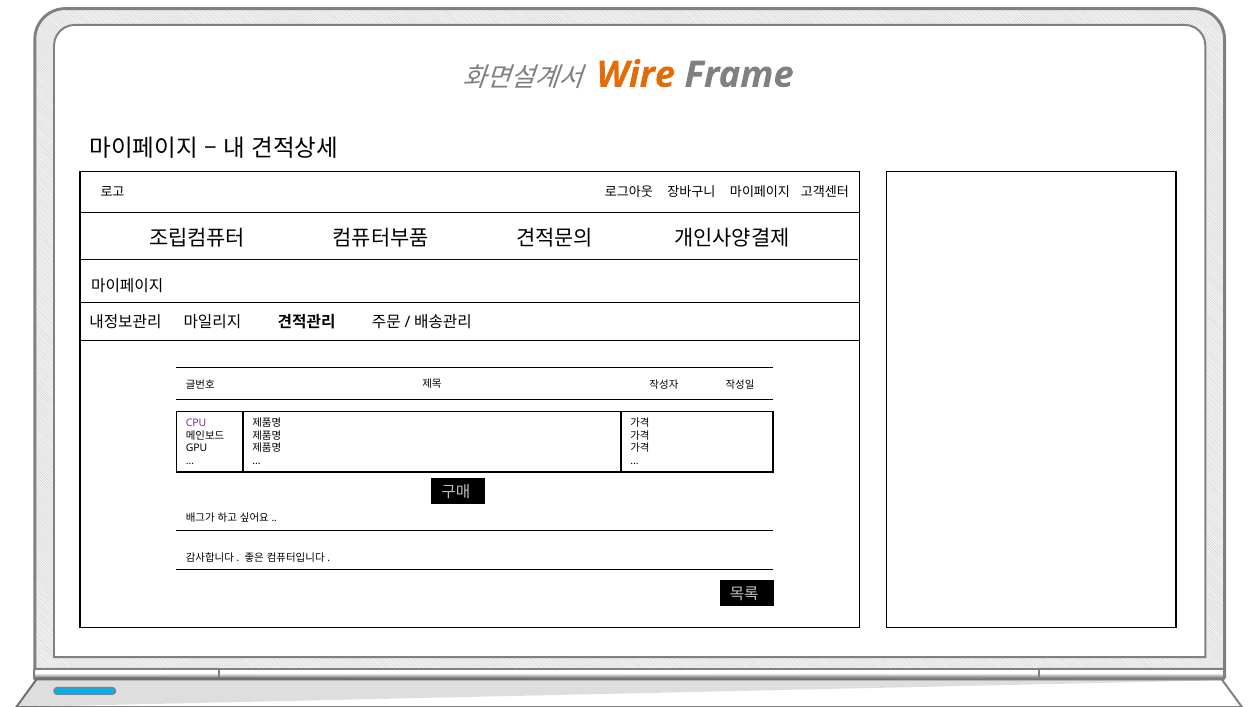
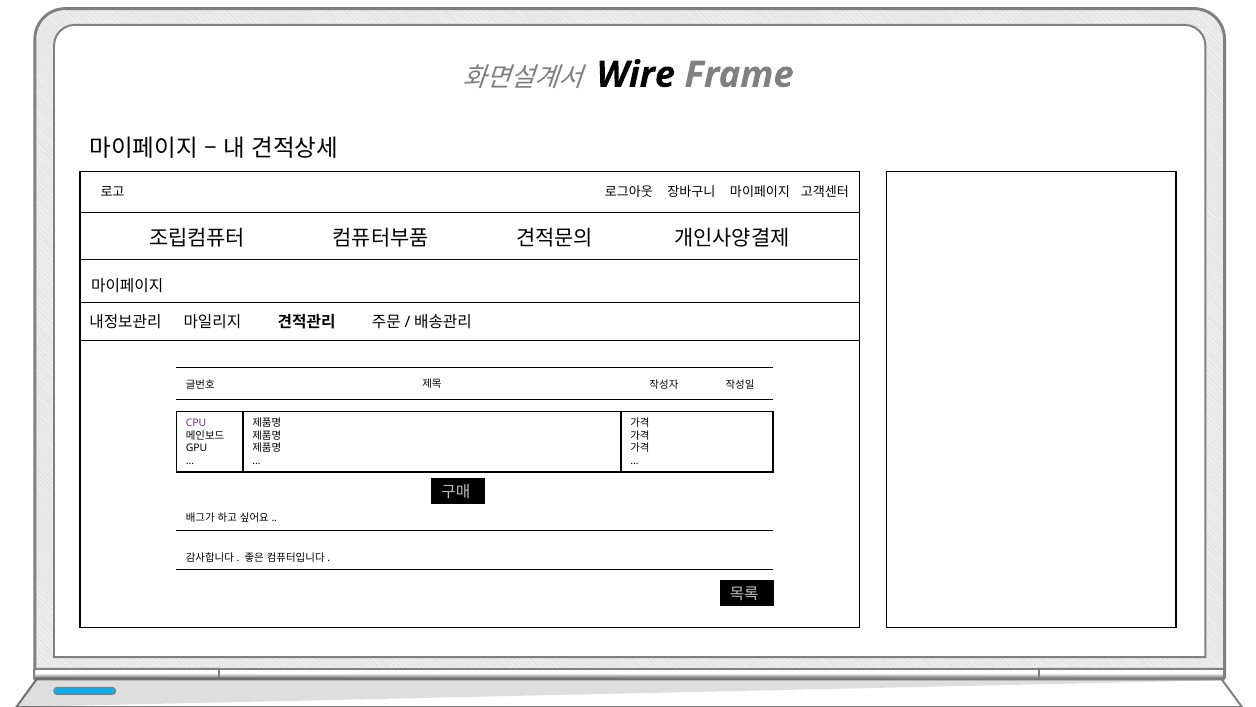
Wire colour: orange -> black (636, 75)
